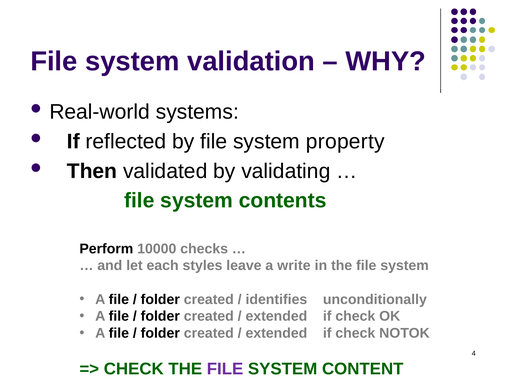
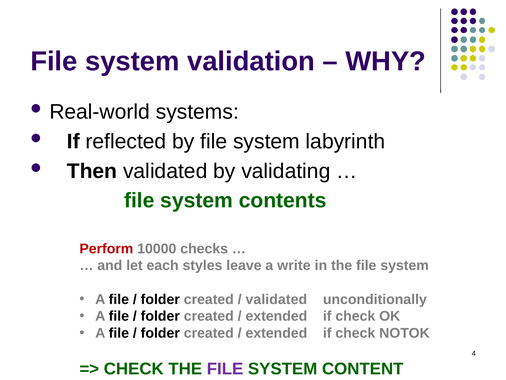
property: property -> labyrinth (345, 141)
Perform colour: black -> red (106, 248)
identifies: identifies -> validated (276, 299)
